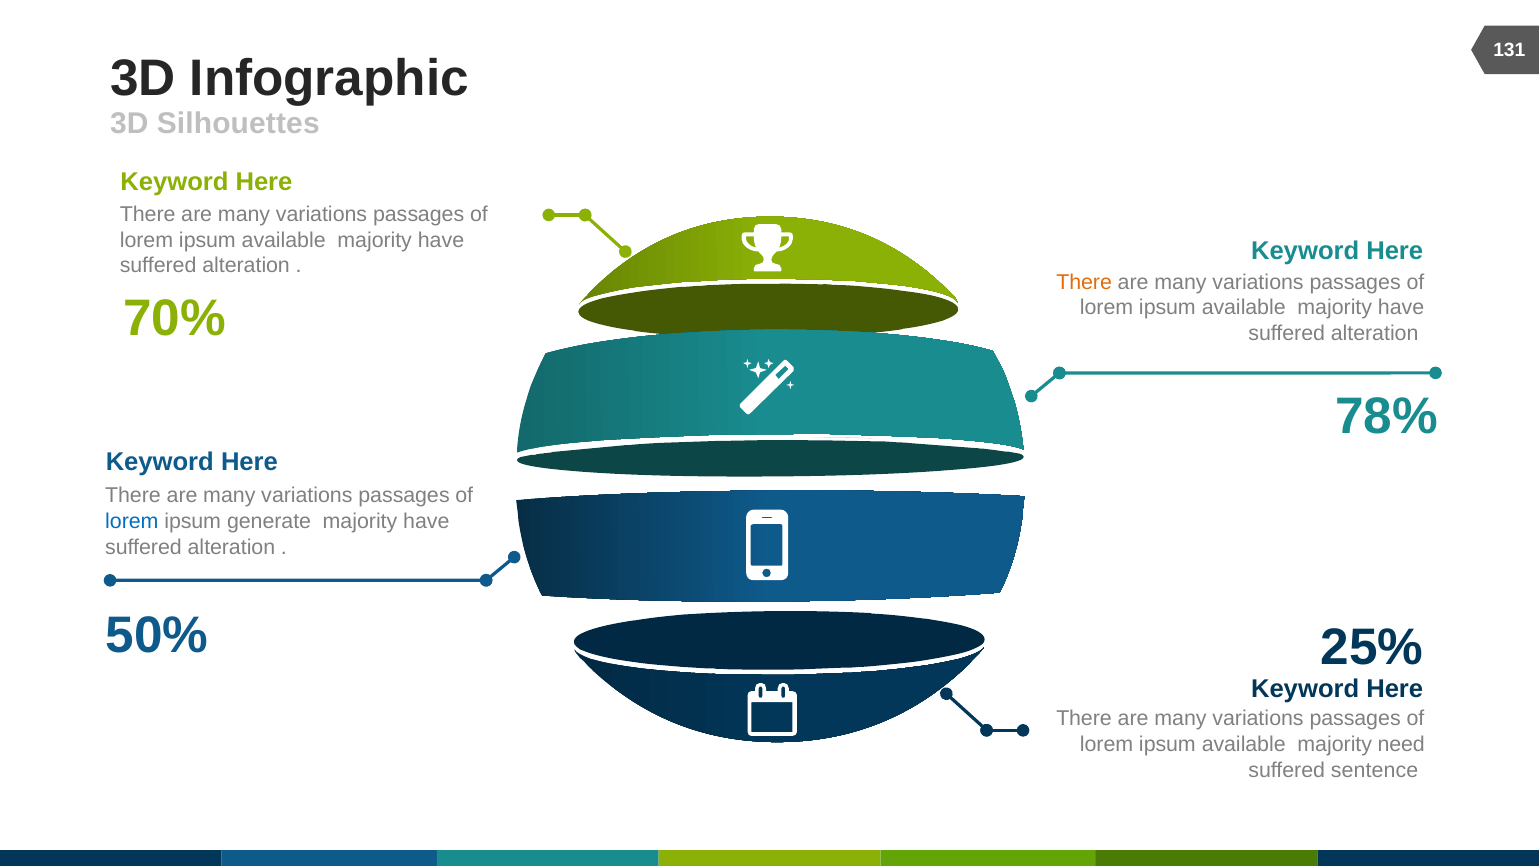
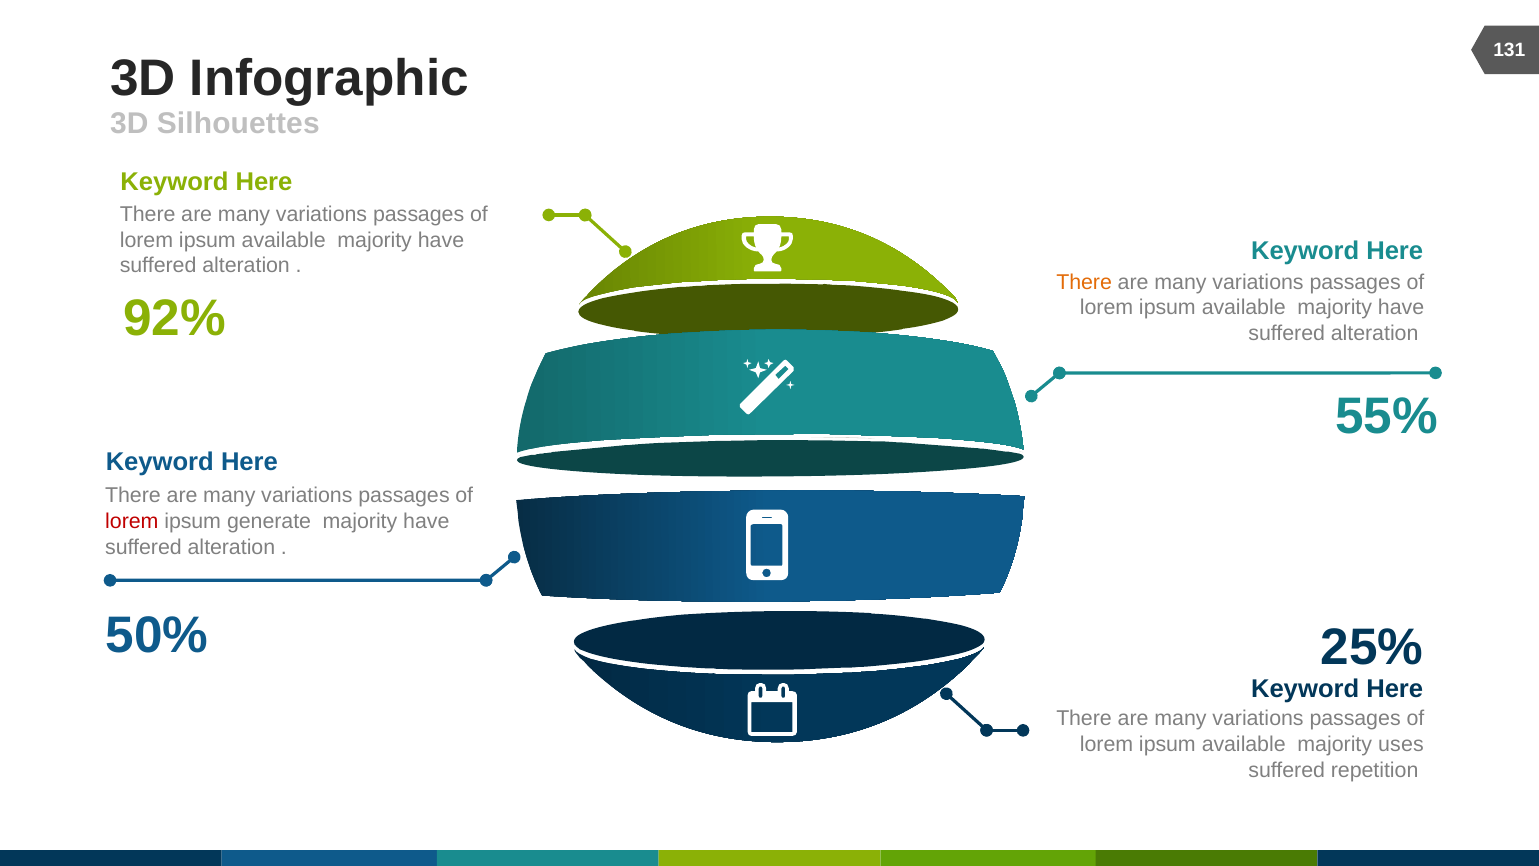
70%: 70% -> 92% (175, 318)
78%: 78% -> 55% (1387, 417)
lorem colour: blue -> red (132, 521)
need: need -> uses (1401, 744)
sentence: sentence -> repetition (1375, 770)
